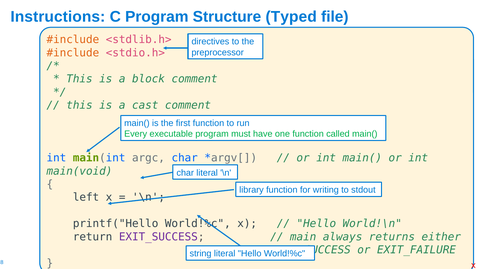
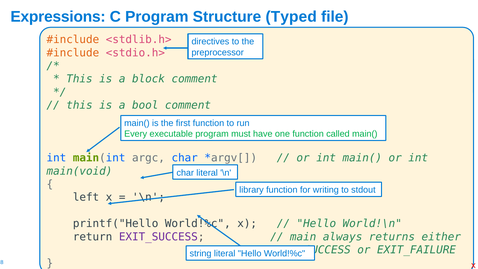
Instructions: Instructions -> Expressions (58, 17)
cast: cast -> bool (145, 105)
